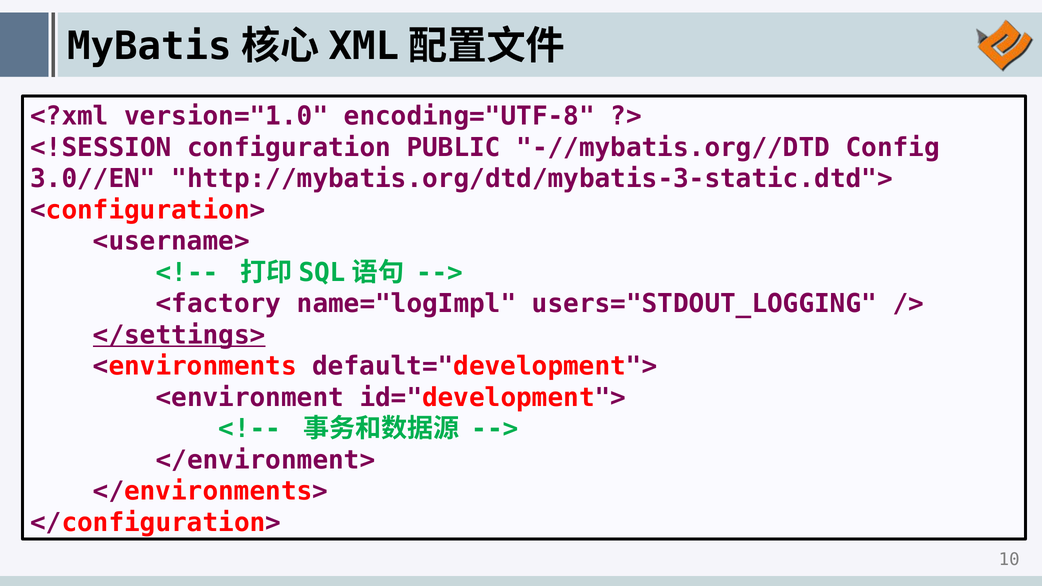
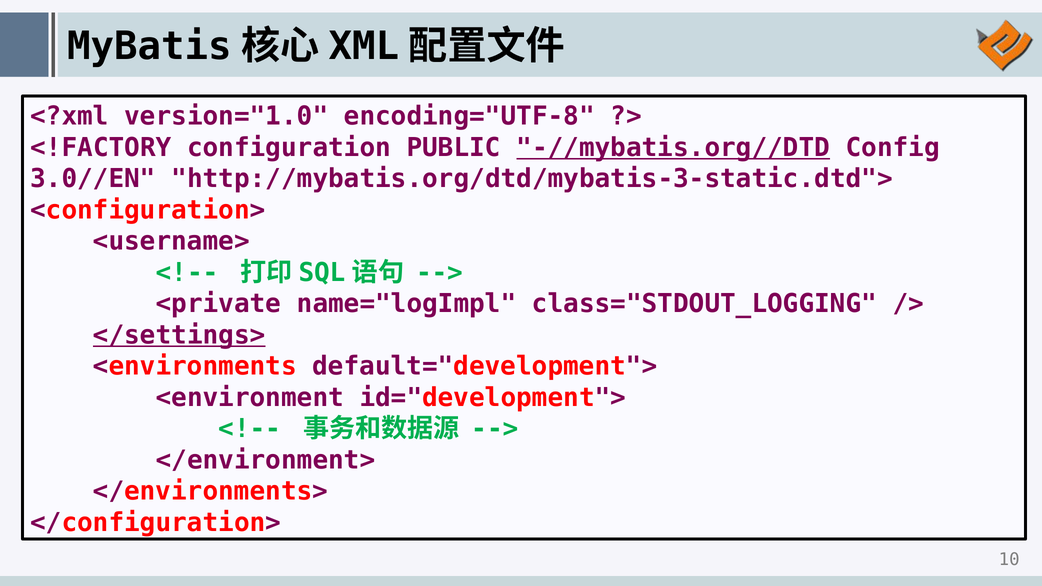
<!SESSION: <!SESSION -> <!FACTORY (101, 148)
-//mybatis.org//DTD underline: none -> present (673, 148)
<factory: <factory -> <private (218, 304)
users="STDOUT_LOGGING: users="STDOUT_LOGGING -> class="STDOUT_LOGGING (705, 304)
